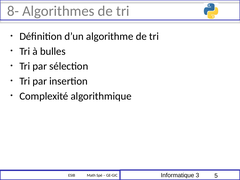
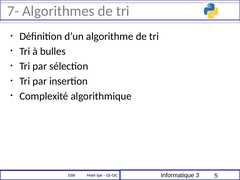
8-: 8- -> 7- (13, 11)
